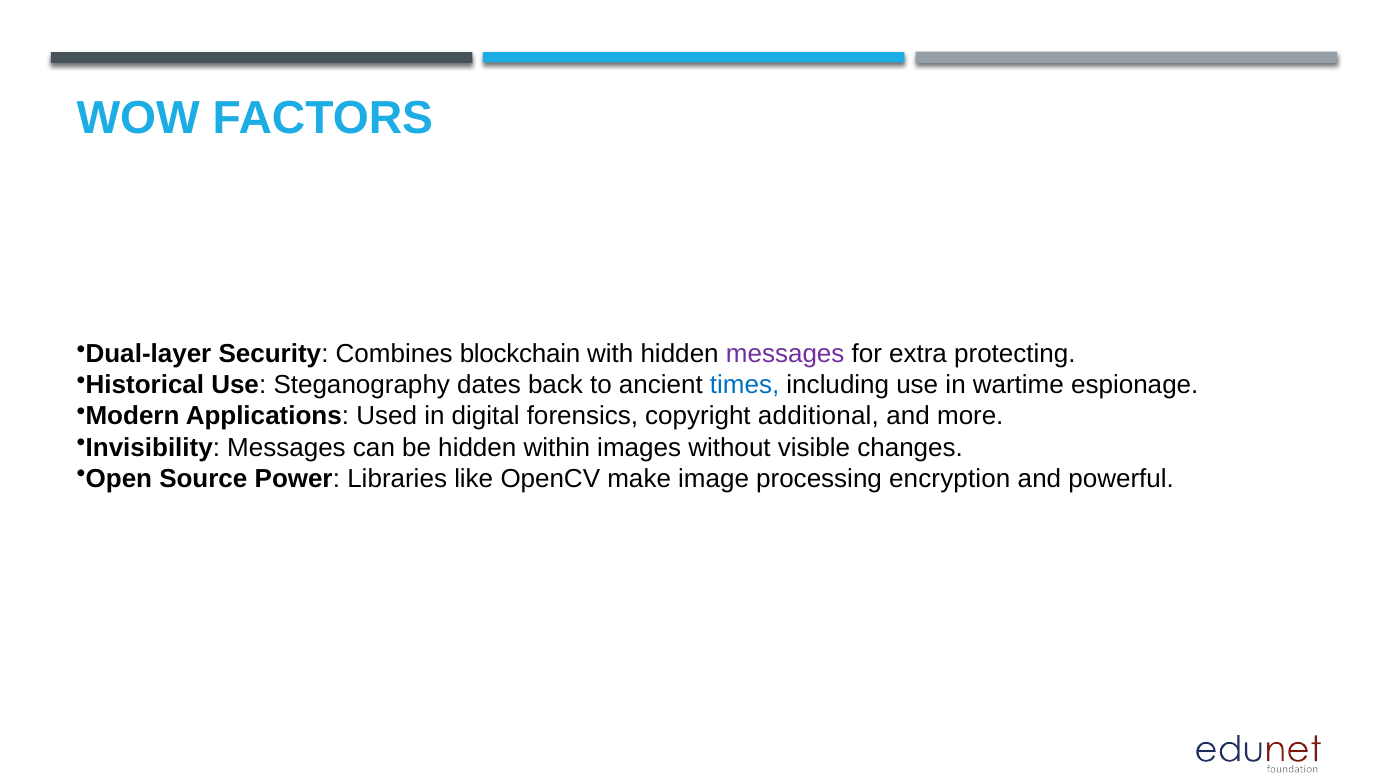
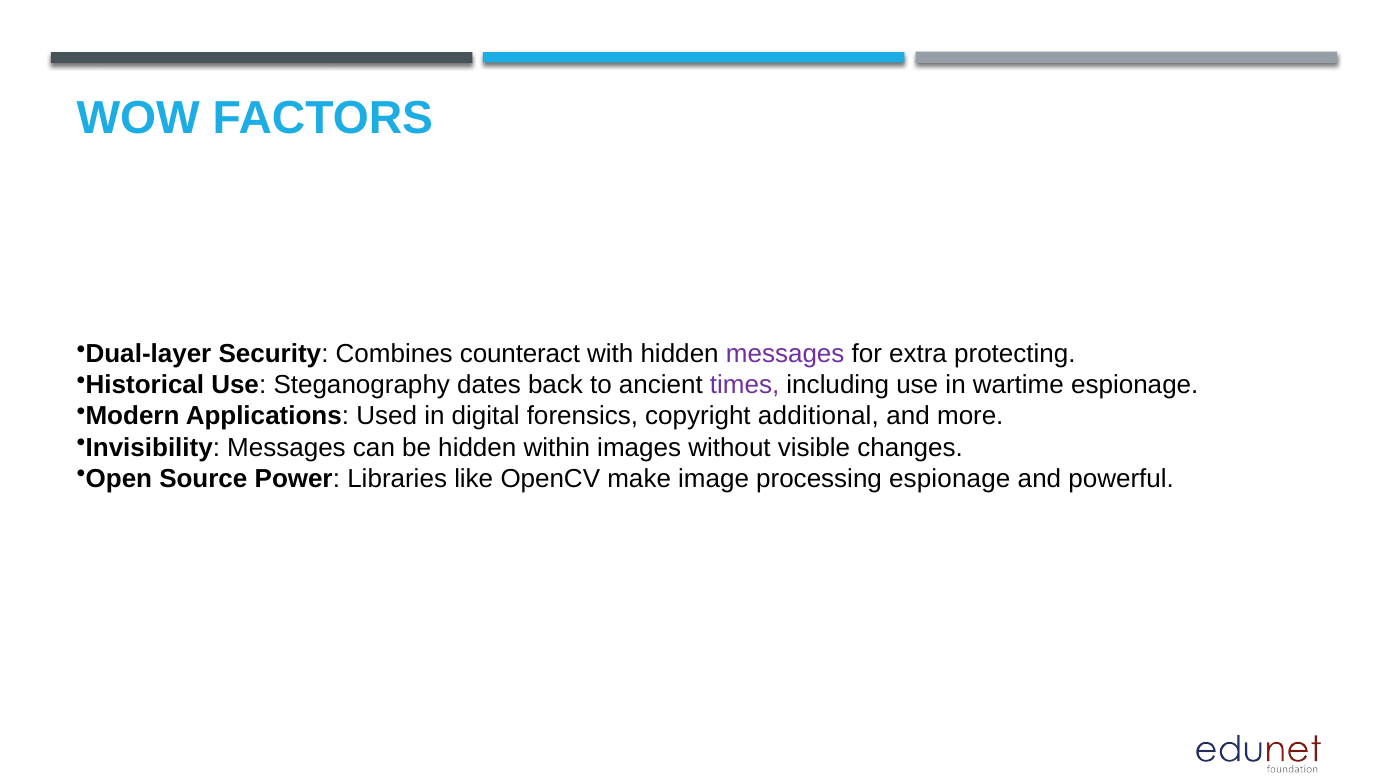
blockchain: blockchain -> counteract (520, 354)
times colour: blue -> purple (745, 385)
processing encryption: encryption -> espionage (950, 479)
